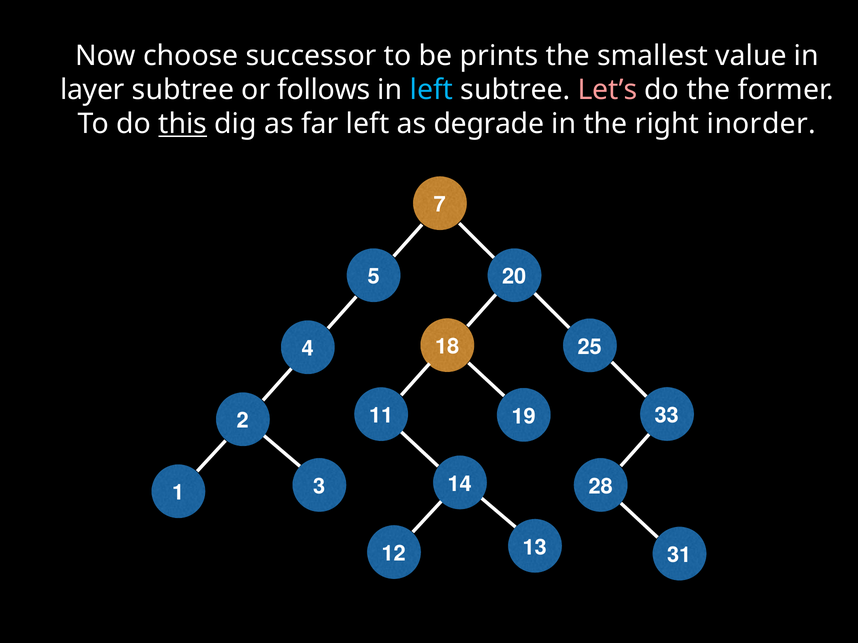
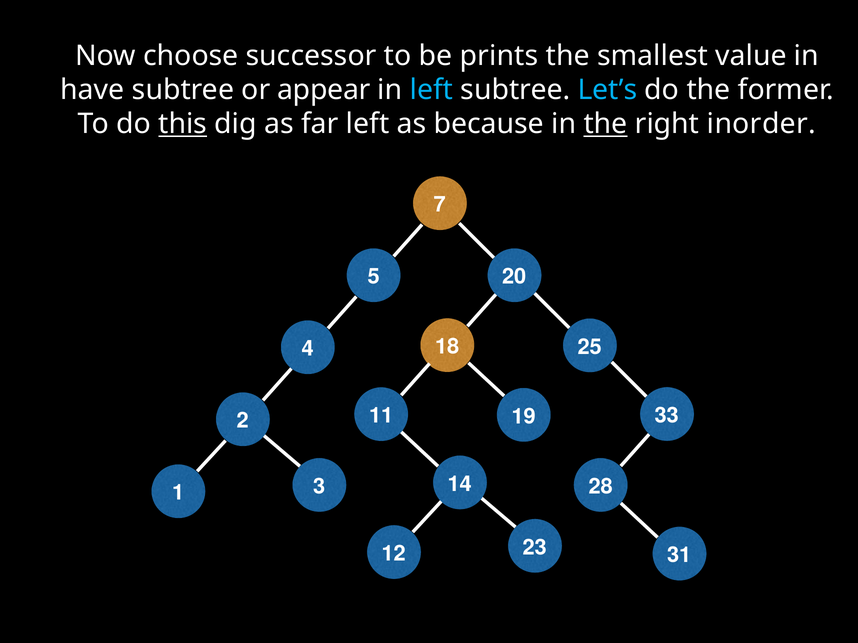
layer: layer -> have (92, 90)
follows: follows -> appear (324, 90)
Let’s colour: pink -> light blue (607, 90)
degrade: degrade -> because (489, 124)
the underline: none -> present (606, 124)
13: 13 -> 23 (535, 548)
